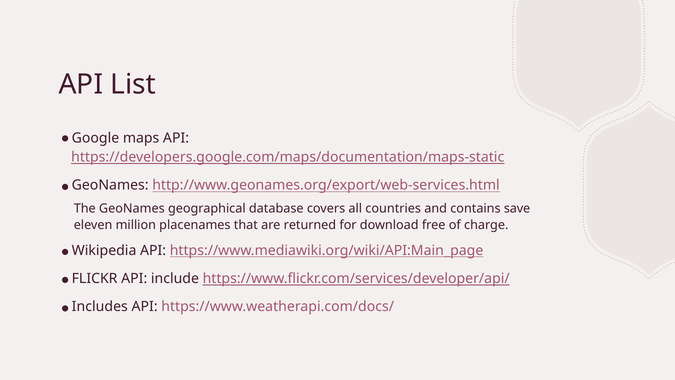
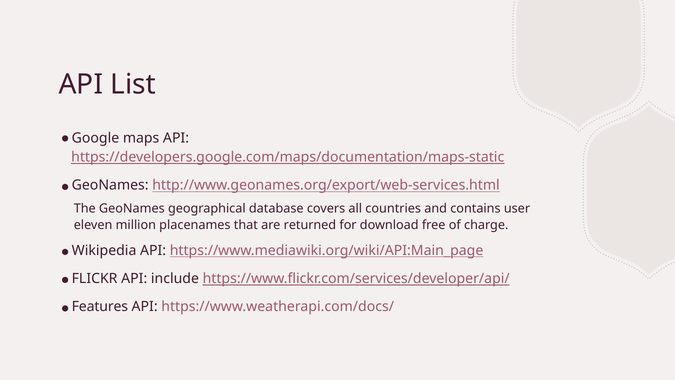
save: save -> user (517, 208)
Includes: Includes -> Features (100, 307)
